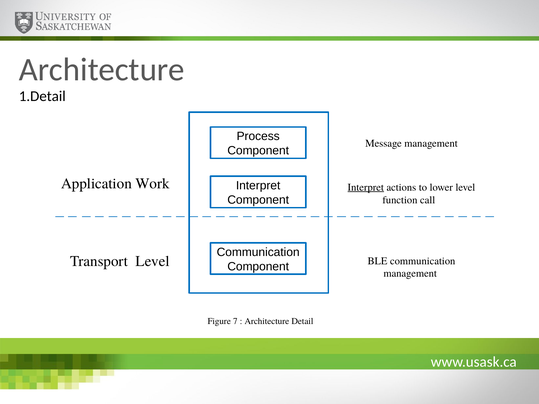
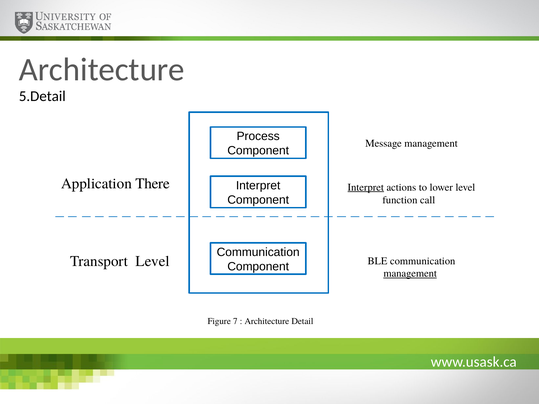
1.Detail: 1.Detail -> 5.Detail (42, 96)
Work: Work -> There (153, 184)
management underline: none -> present (410, 274)
